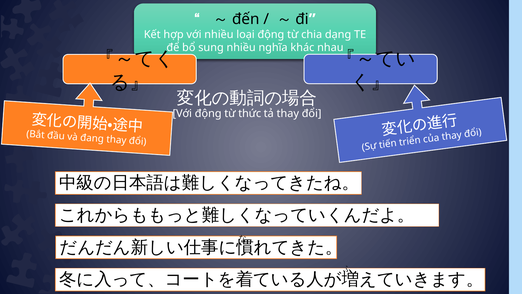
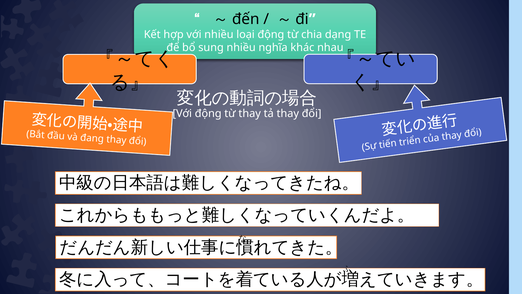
từ thức: thức -> thay (250, 113)
